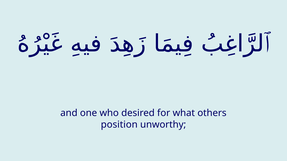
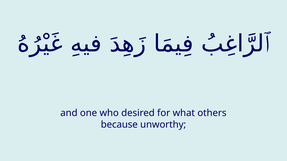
position: position -> because (119, 125)
